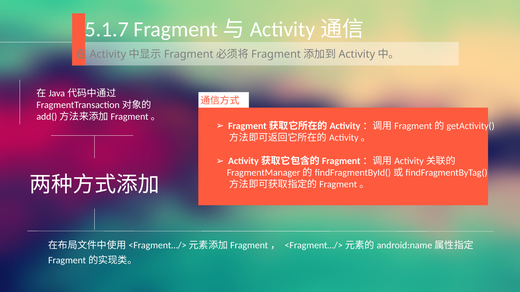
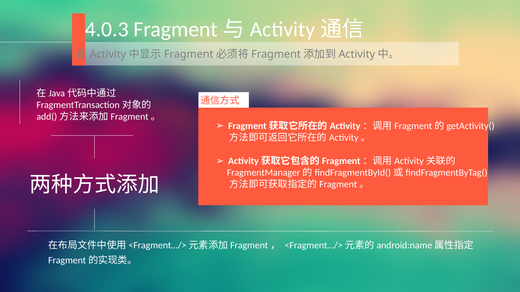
5.1.7: 5.1.7 -> 4.0.3 (107, 29)
